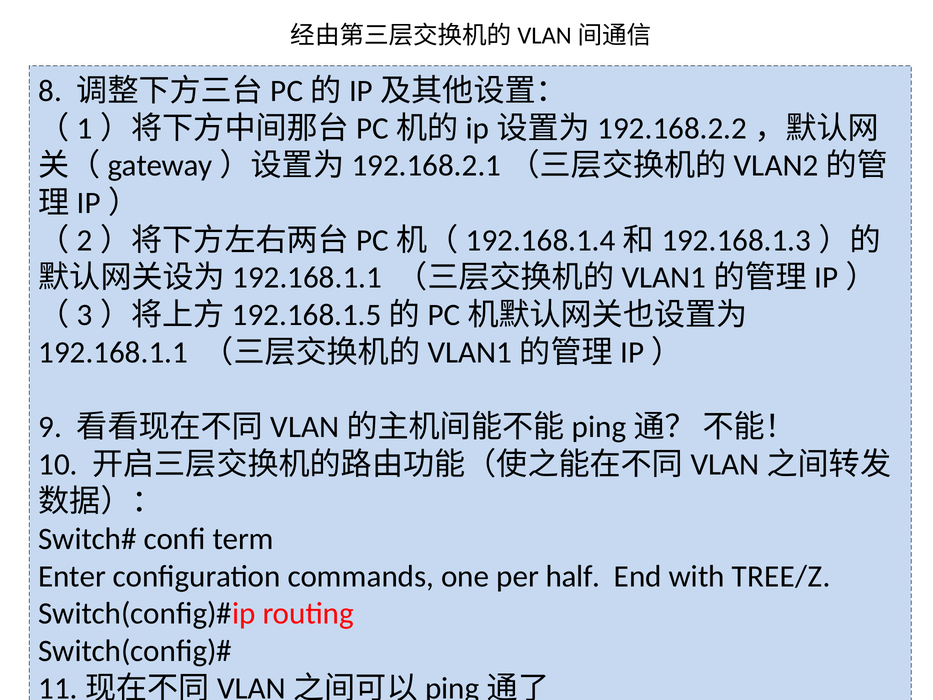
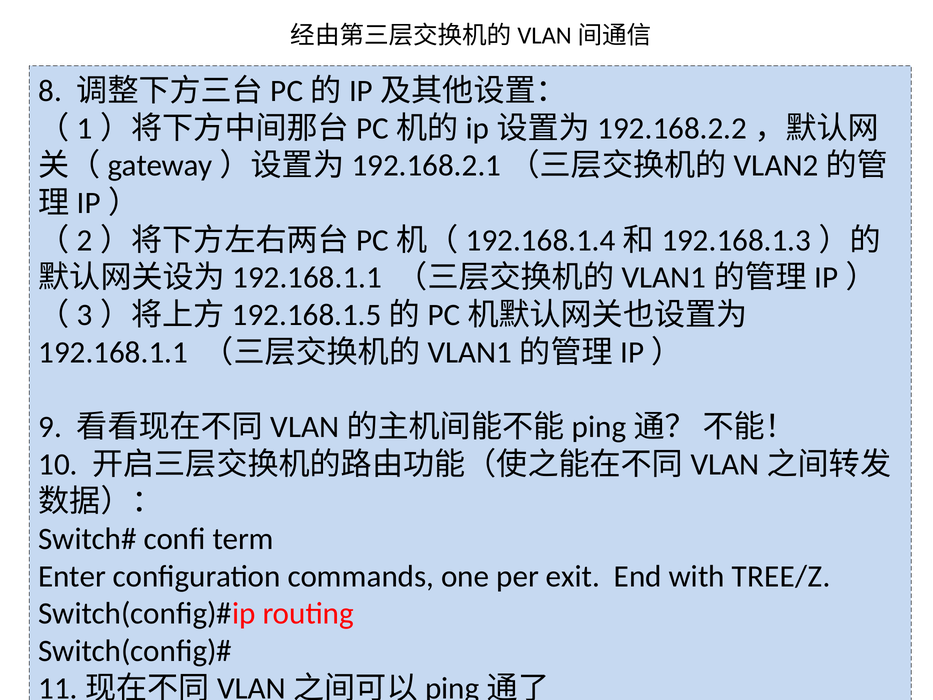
half: half -> exit (573, 576)
